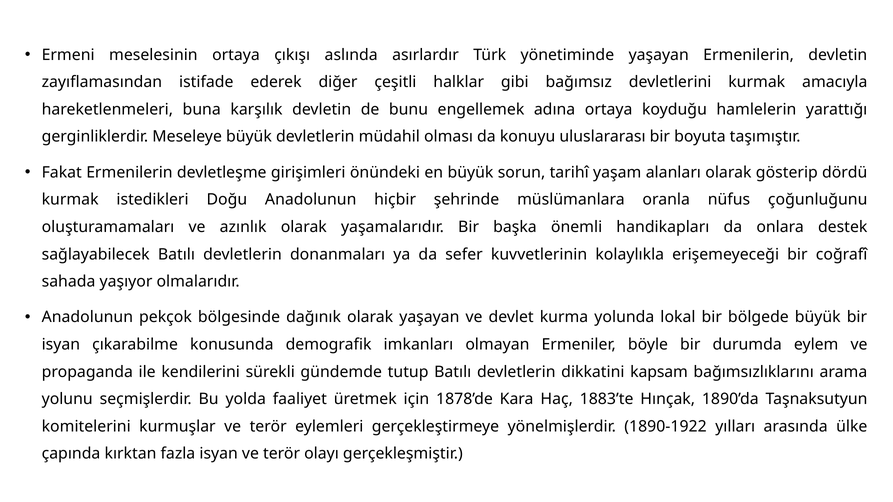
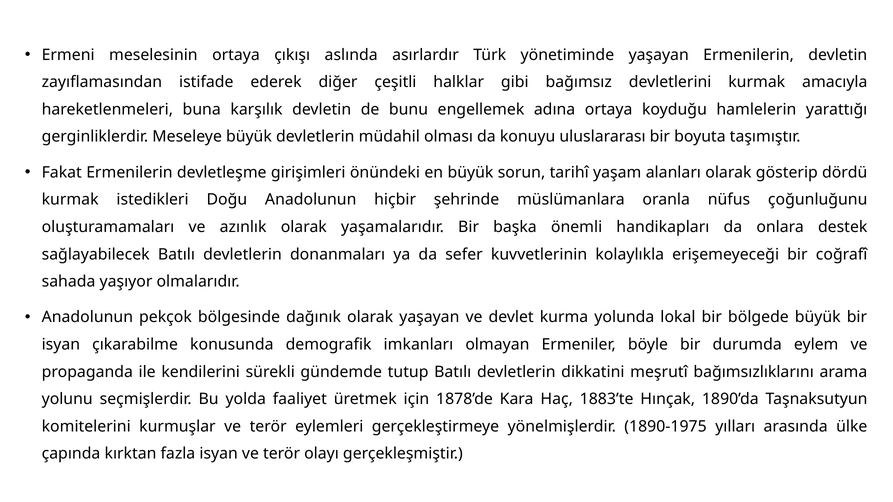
kapsam: kapsam -> meşrutî (659, 372)
1890-1922: 1890-1922 -> 1890-1975 (666, 427)
